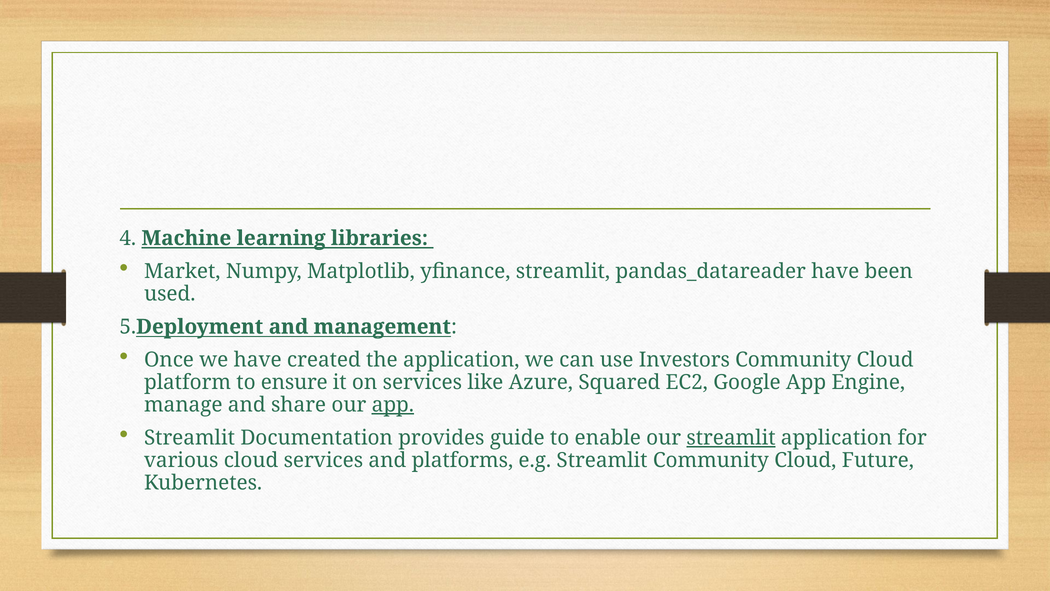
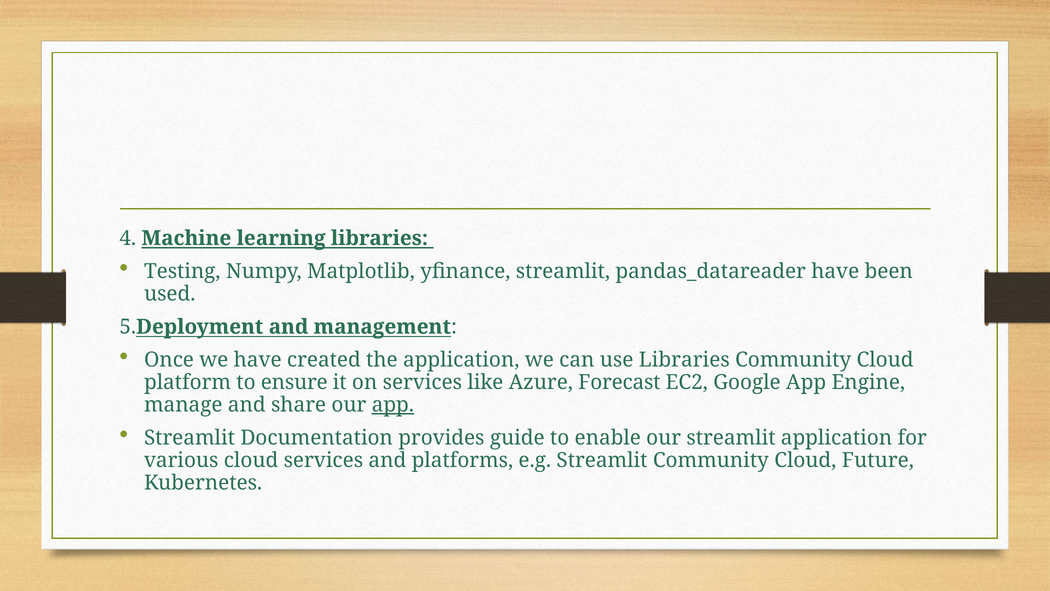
Market: Market -> Testing (182, 271)
use Investors: Investors -> Libraries (684, 360)
Squared: Squared -> Forecast (619, 382)
streamlit underline: present -> none (731, 438)
